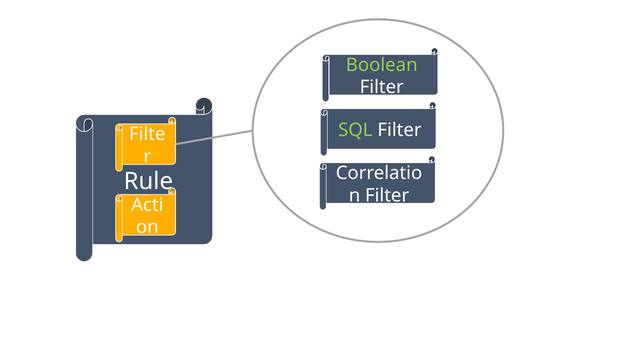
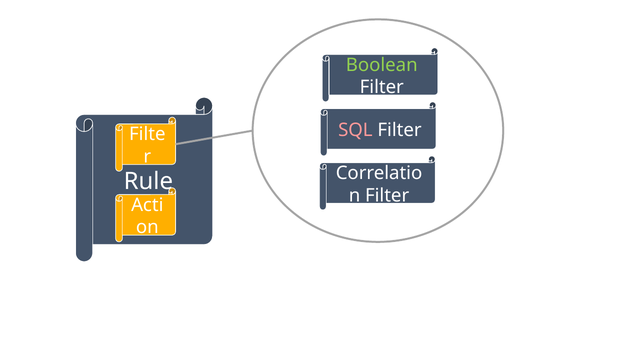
SQL colour: light green -> pink (355, 130)
